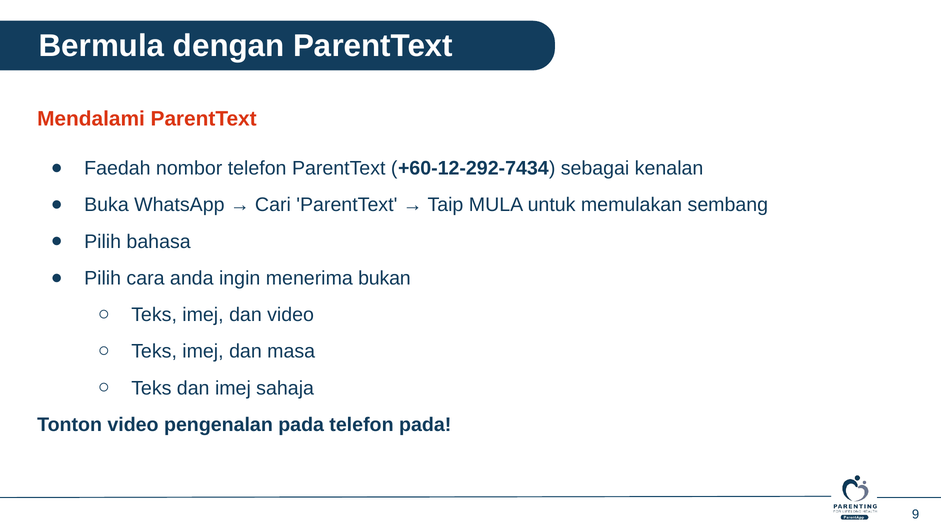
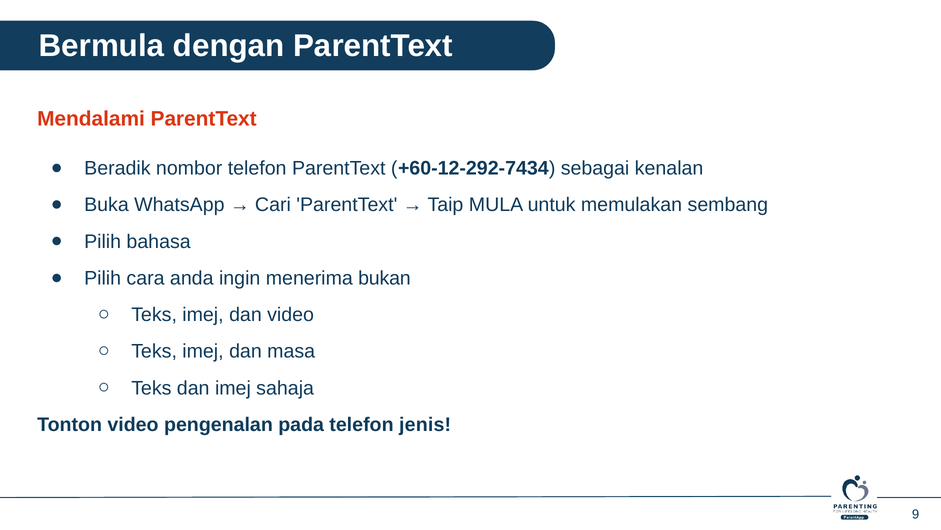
Faedah: Faedah -> Beradik (117, 168)
telefon pada: pada -> jenis (425, 424)
